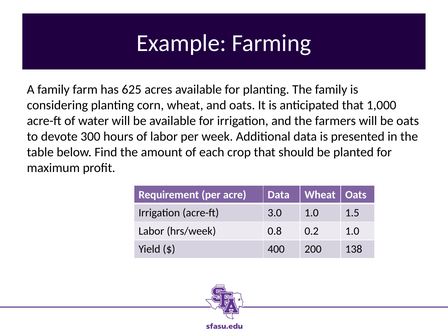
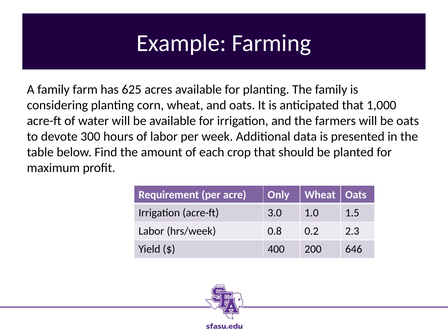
acre Data: Data -> Only (279, 195)
0.2 1.0: 1.0 -> 2.3 (352, 231)
138: 138 -> 646 (354, 249)
